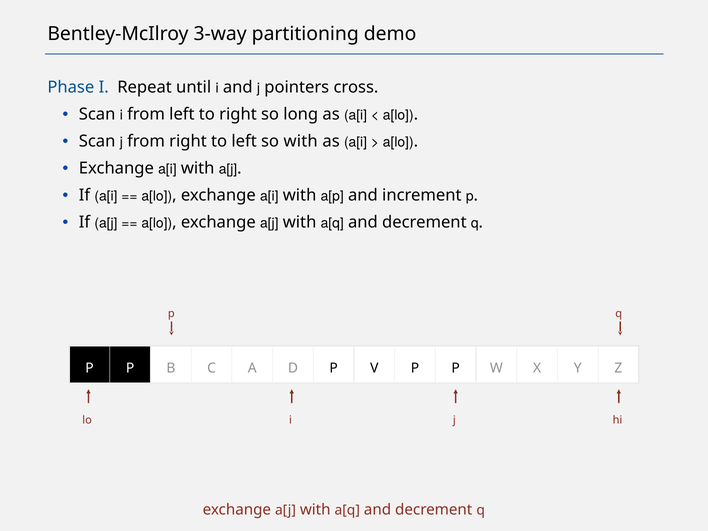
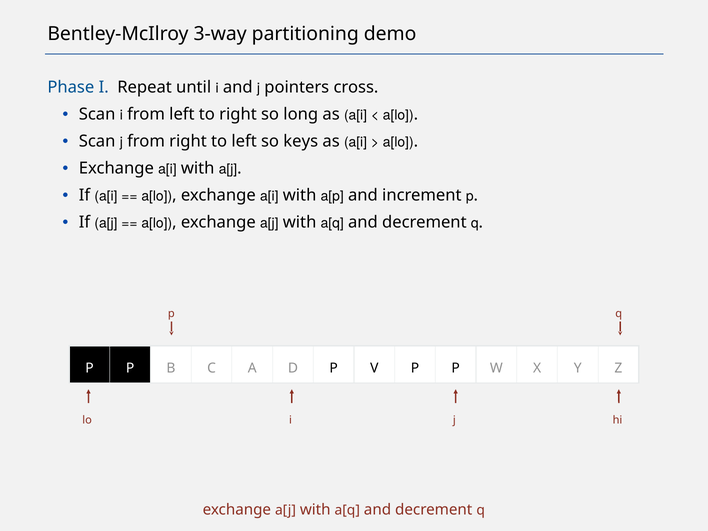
so with: with -> keys (301, 141)
